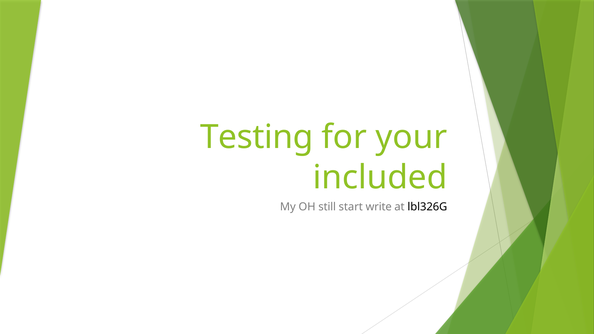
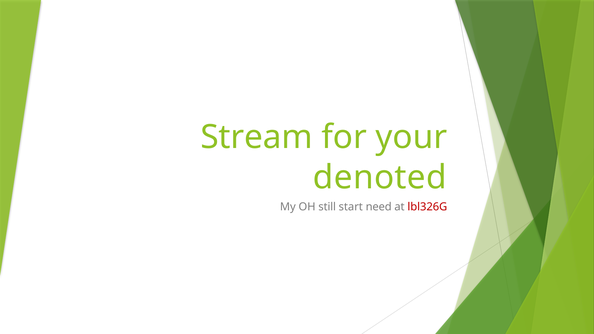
Testing: Testing -> Stream (257, 137)
included: included -> denoted (380, 177)
write: write -> need (379, 207)
lbl326G colour: black -> red (427, 207)
